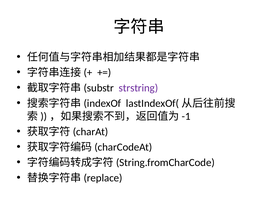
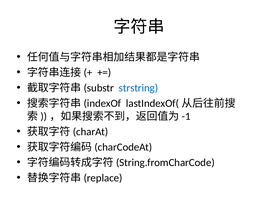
strstring colour: purple -> blue (138, 88)
